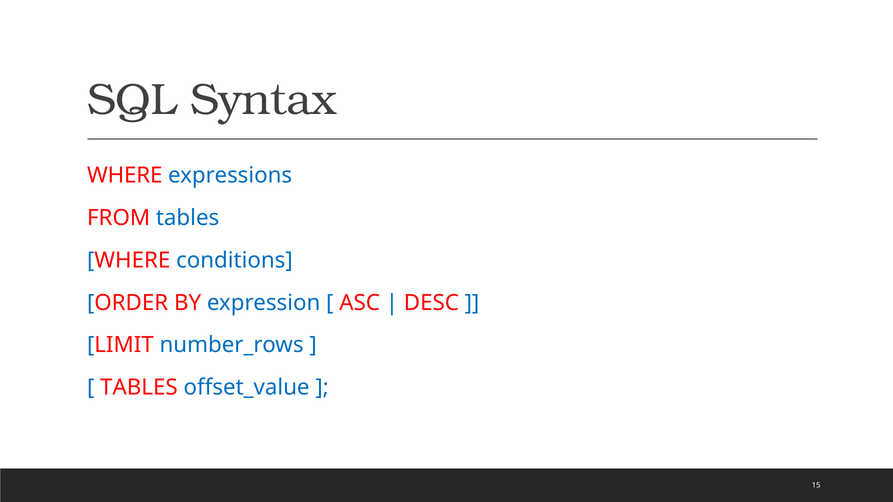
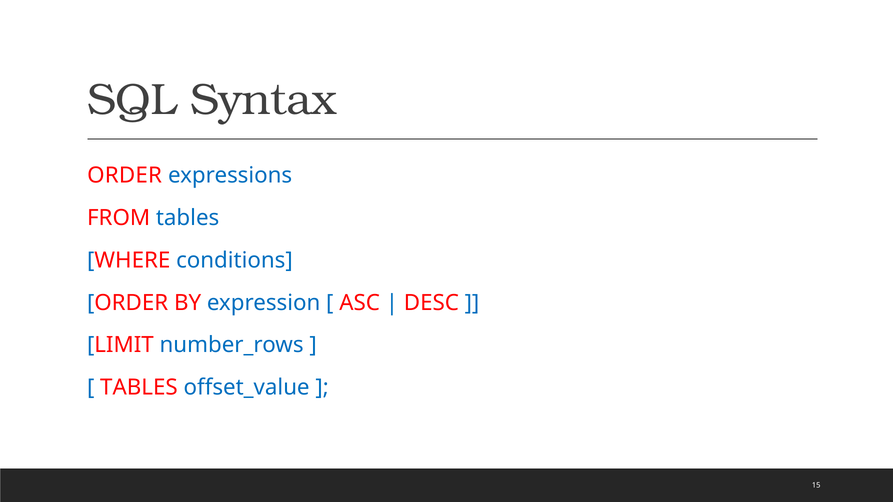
WHERE: WHERE -> ORDER (125, 175)
